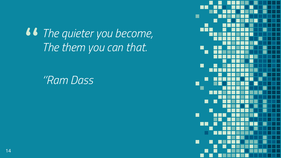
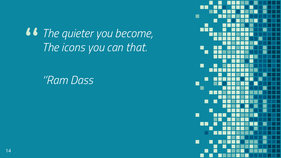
them: them -> icons (73, 47)
